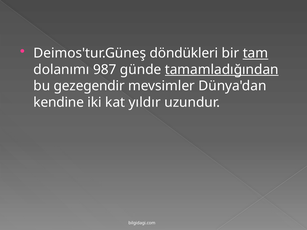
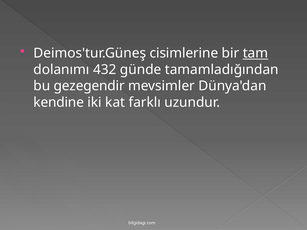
döndükleri: döndükleri -> cisimlerine (184, 53)
987: 987 -> 432 (105, 70)
tamamladığından underline: present -> none (222, 70)
yıldır: yıldır -> farklı (145, 102)
